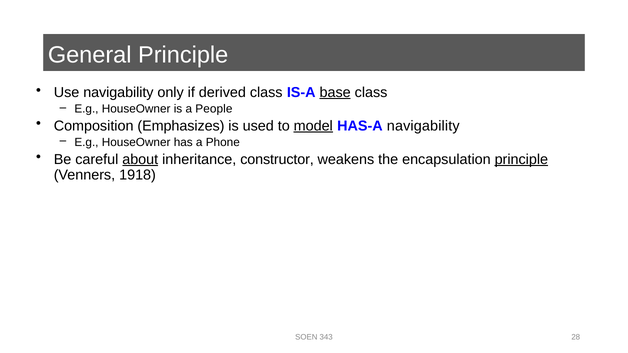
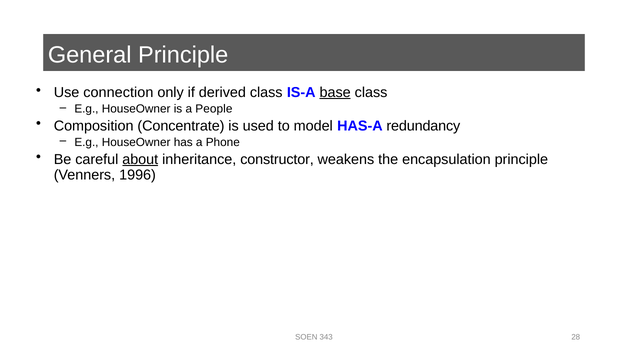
Use navigability: navigability -> connection (118, 92)
Emphasizes: Emphasizes -> Concentrate (181, 126)
model underline: present -> none (313, 126)
HAS-A navigability: navigability -> redundancy (423, 126)
principle underline: present -> none (521, 159)
1918: 1918 -> 1996 (138, 175)
